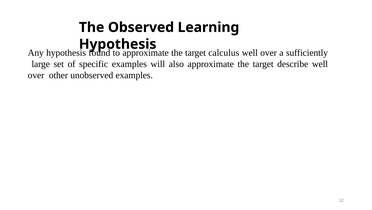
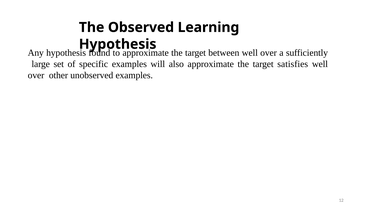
calculus: calculus -> between (224, 53)
describe: describe -> satisfies (293, 64)
